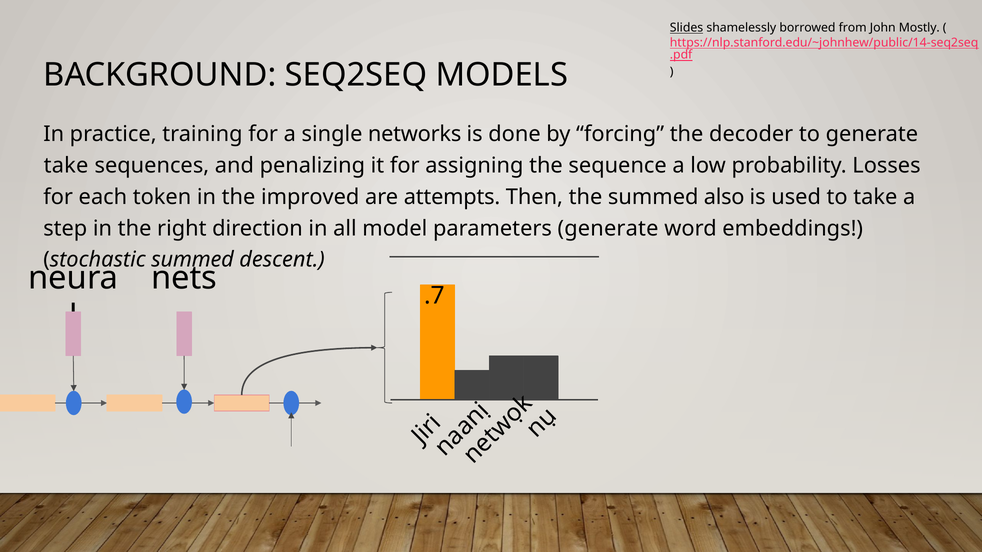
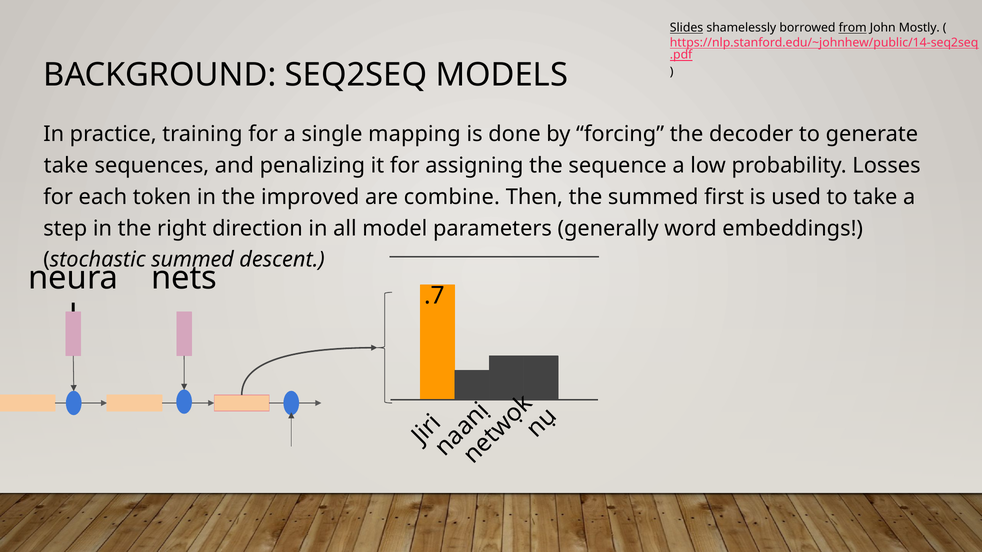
from underline: none -> present (853, 28)
networks: networks -> mapping (414, 134)
attempts: attempts -> combine (452, 197)
also: also -> first (724, 197)
parameters generate: generate -> generally (608, 229)
